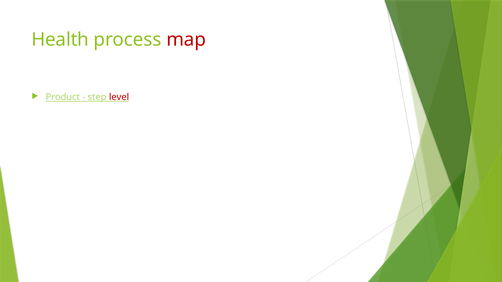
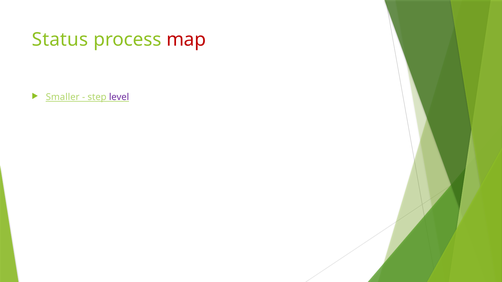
Health: Health -> Status (60, 40)
Product: Product -> Smaller (63, 97)
level colour: red -> purple (119, 97)
